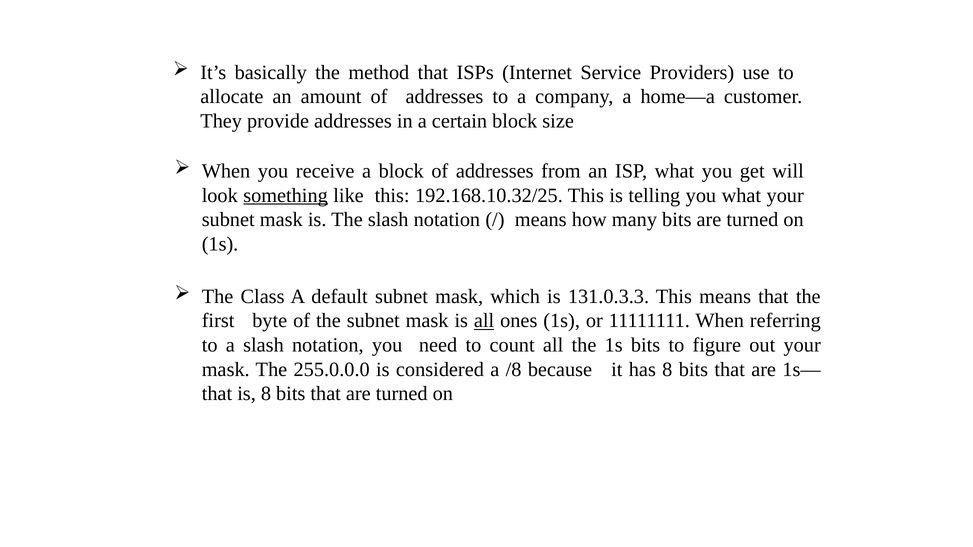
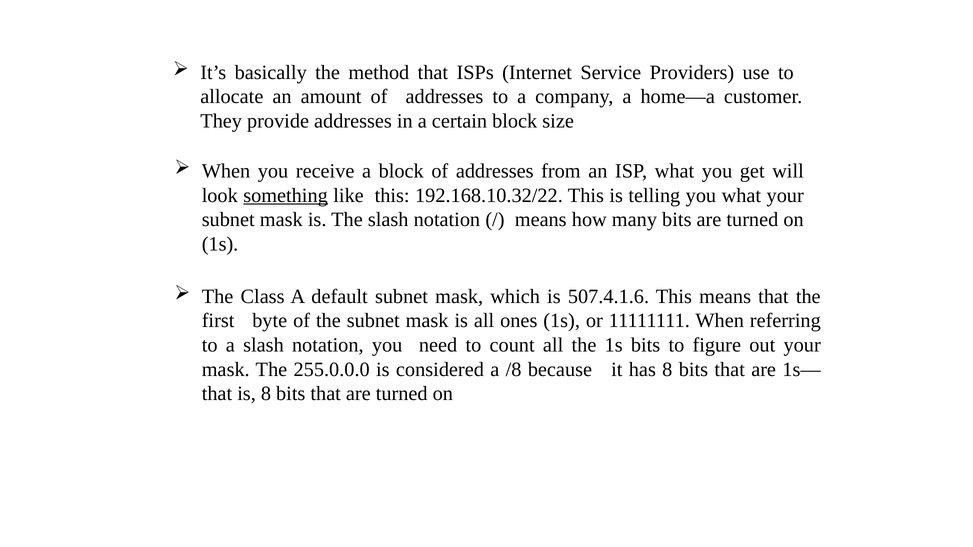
192.168.10.32/25: 192.168.10.32/25 -> 192.168.10.32/22 (489, 195)
131.0.3.3: 131.0.3.3 -> 507.4.1.6 (609, 297)
all underline: present -> none (484, 321)
